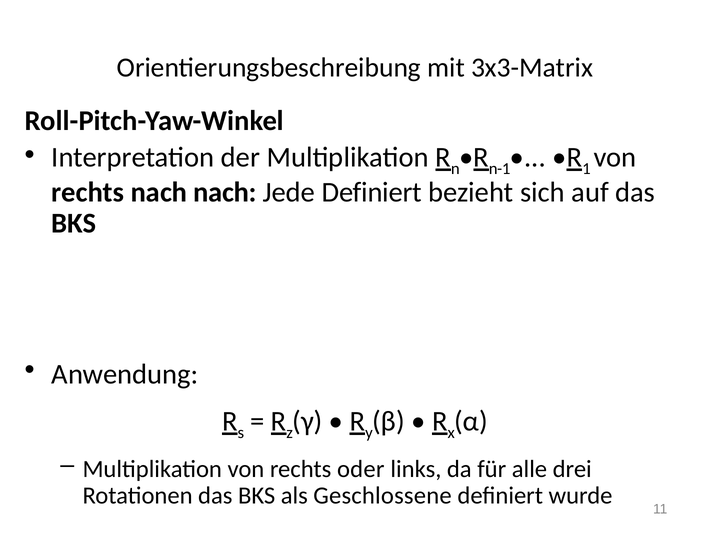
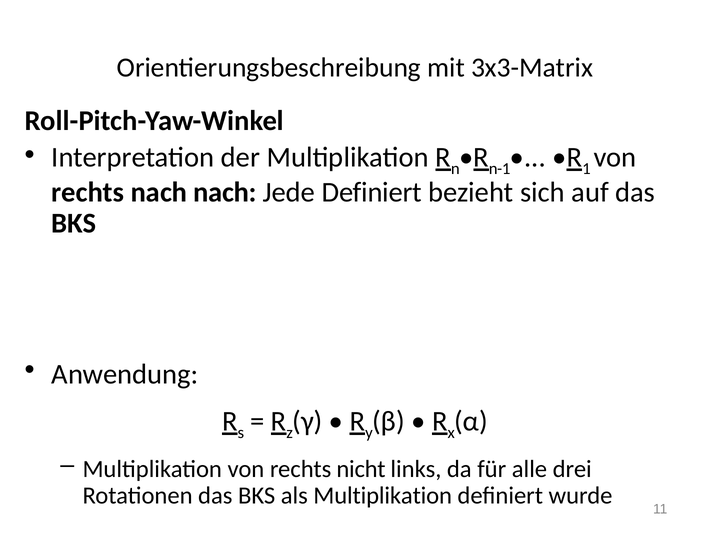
oder: oder -> nicht (361, 469)
als Geschlossene: Geschlossene -> Multiplikation (383, 495)
